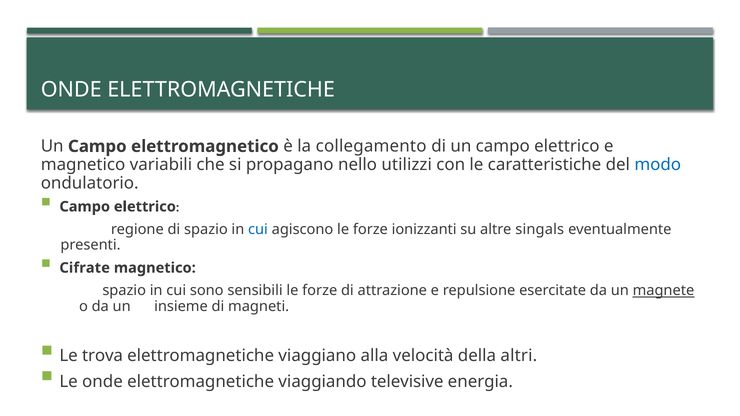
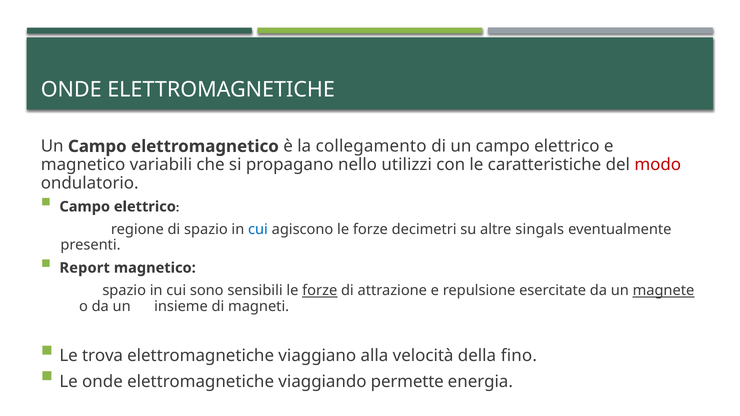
modo colour: blue -> red (658, 165)
ionizzanti: ionizzanti -> decimetri (424, 229)
Cifrate: Cifrate -> Report (85, 268)
forze underline: none -> present (320, 291)
altri: altri -> fino (519, 356)
televisive: televisive -> permette (407, 382)
